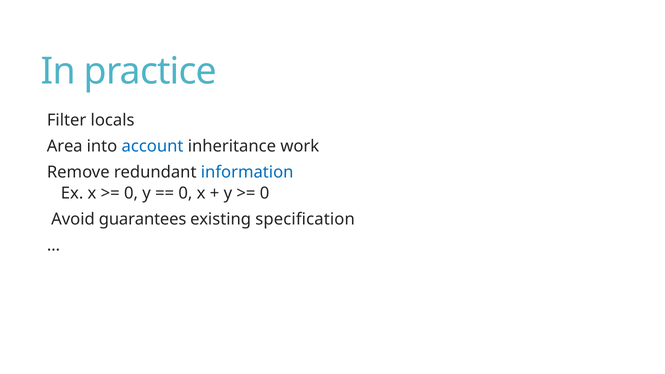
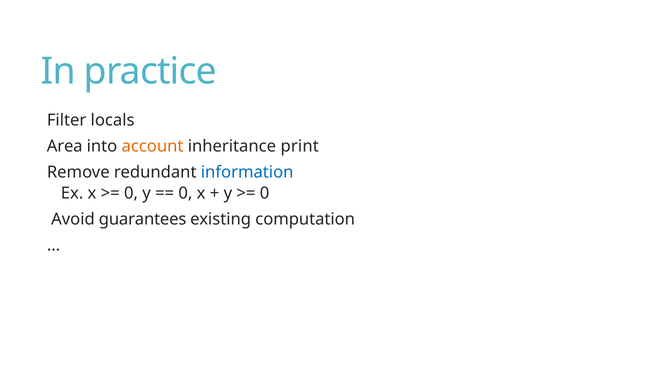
account colour: blue -> orange (153, 146)
work: work -> print (300, 146)
specification: specification -> computation (305, 219)
